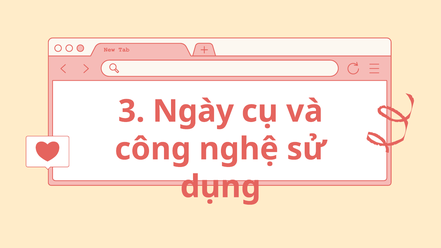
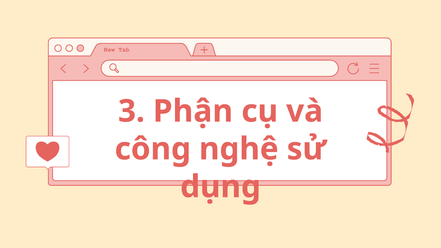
Ngày: Ngày -> Phận (193, 111)
